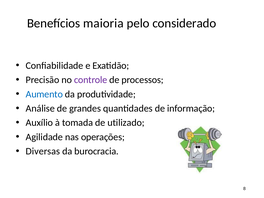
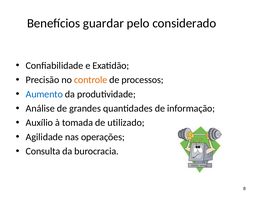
maioria: maioria -> guardar (103, 23)
controle colour: purple -> orange (91, 80)
Diversas: Diversas -> Consulta (43, 151)
